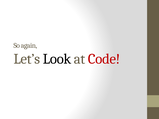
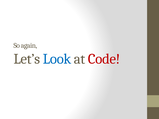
Look colour: black -> blue (57, 59)
